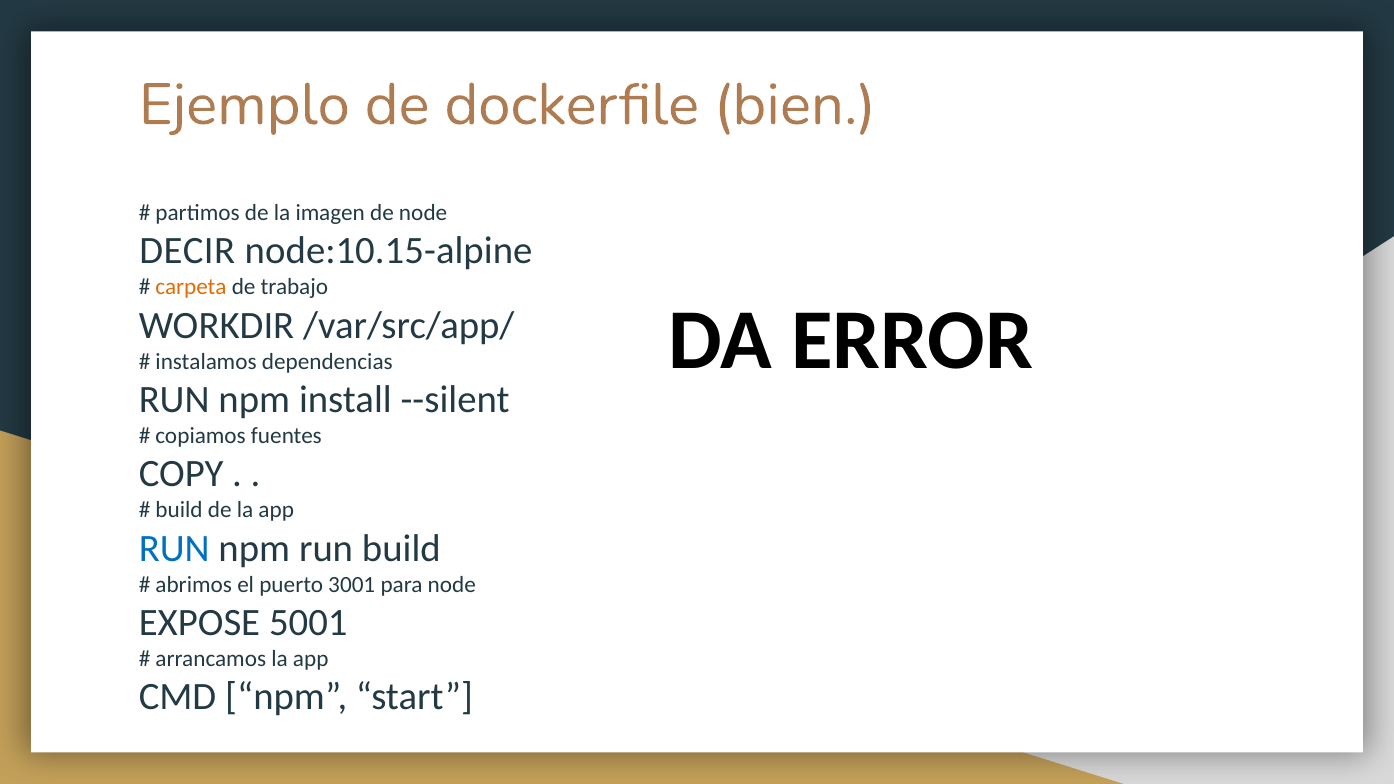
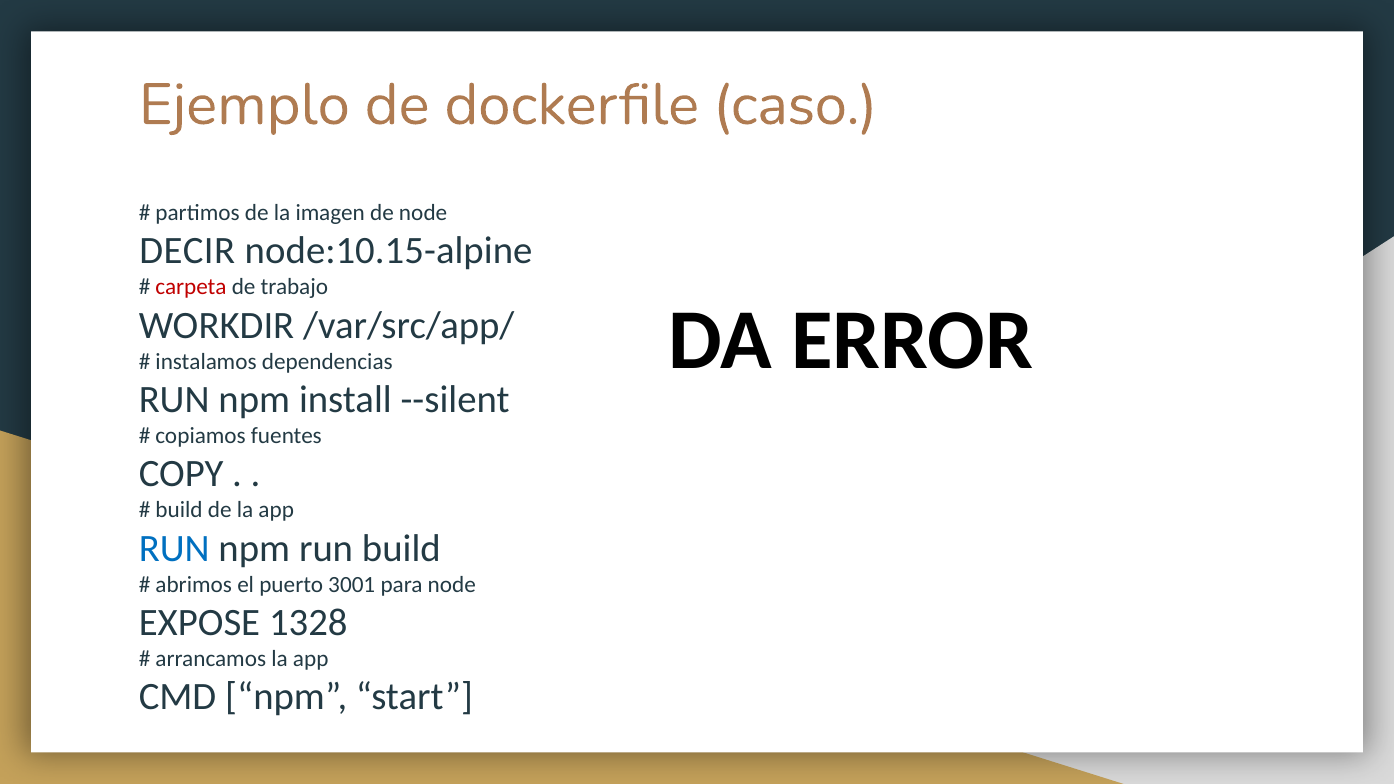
bien: bien -> caso (795, 105)
carpeta colour: orange -> red (191, 287)
5001: 5001 -> 1328 (308, 623)
